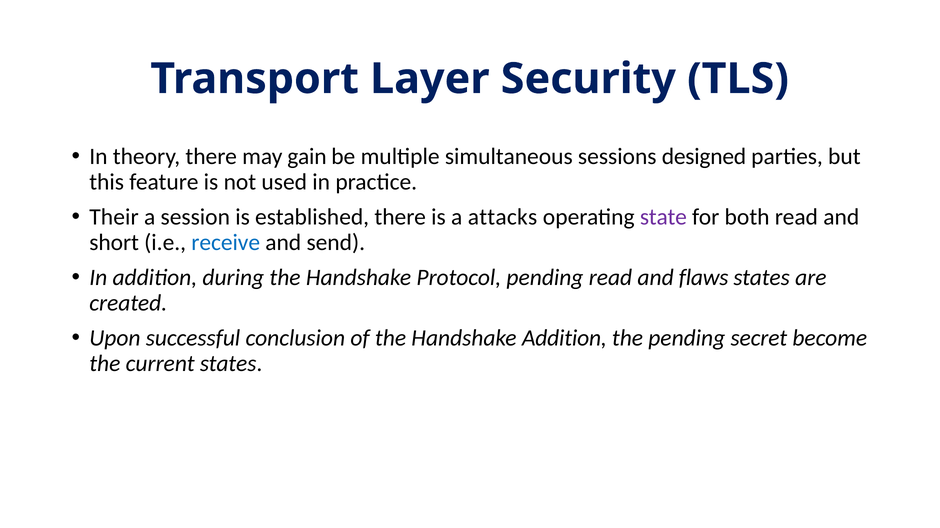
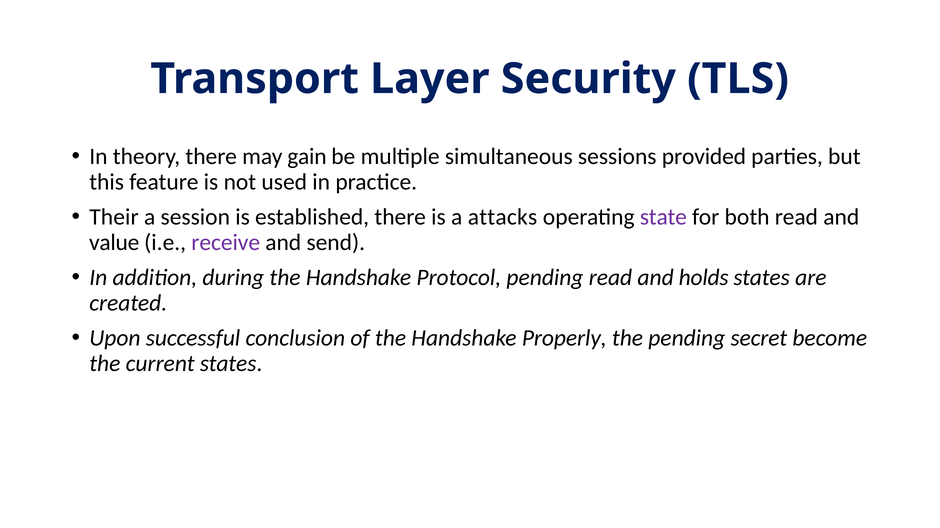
designed: designed -> provided (704, 157)
short: short -> value (114, 243)
receive colour: blue -> purple (226, 243)
flaws: flaws -> holds (704, 278)
Handshake Addition: Addition -> Properly (564, 338)
